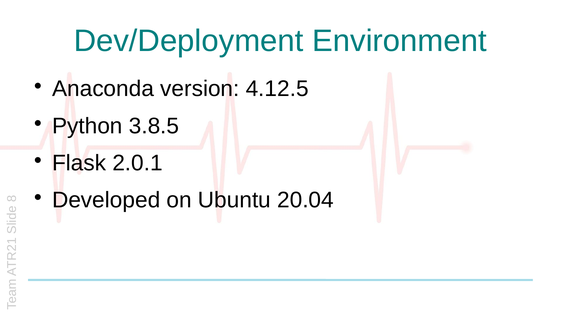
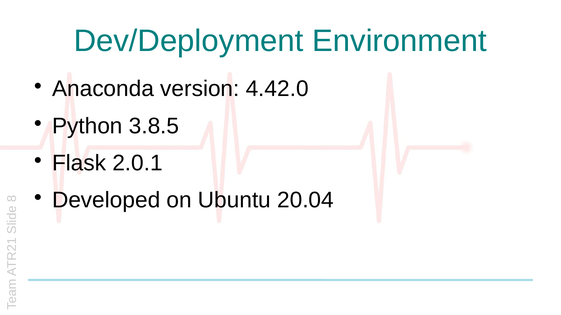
4.12.5: 4.12.5 -> 4.42.0 (277, 89)
